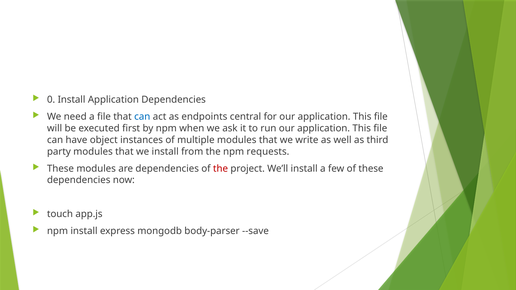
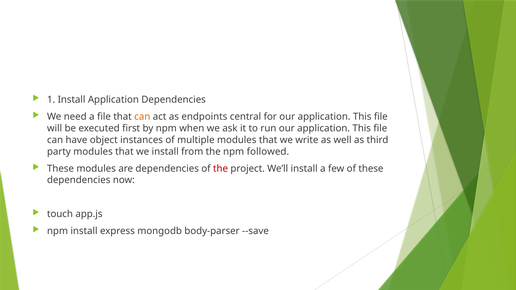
0: 0 -> 1 (51, 100)
can colour: blue -> orange (142, 117)
requests: requests -> followed (268, 152)
